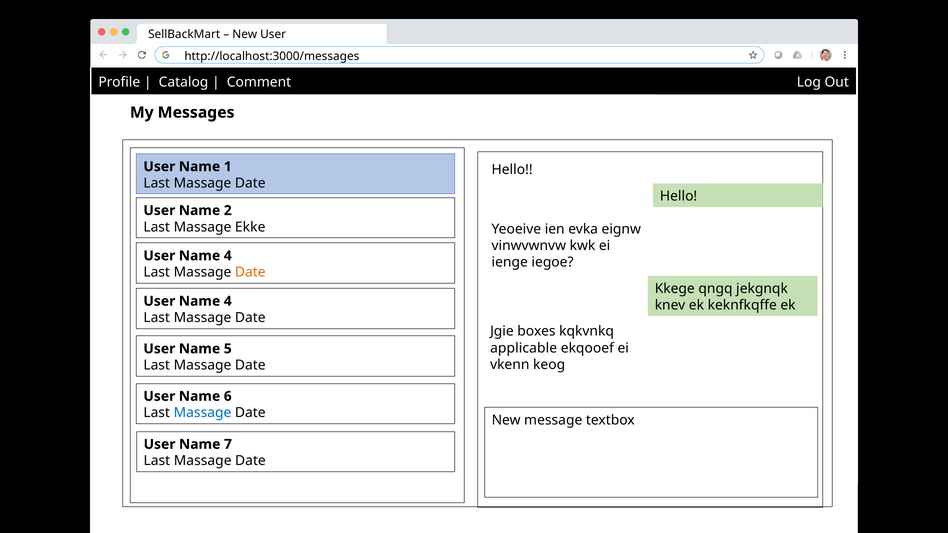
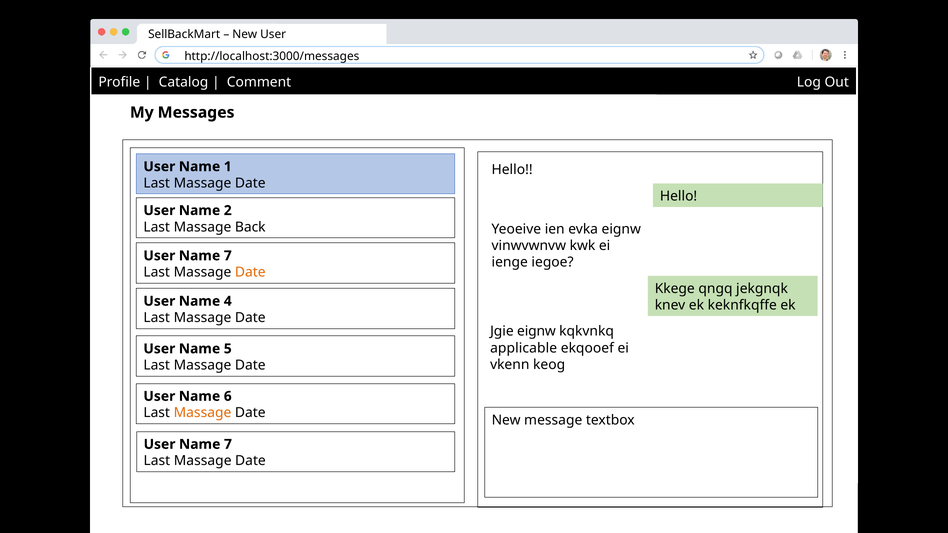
Ekke: Ekke -> Back (250, 227)
4: 4 -> 7 (228, 256)
Jgie boxes: boxes -> eignw (536, 332)
Massage colour: blue -> orange (203, 413)
